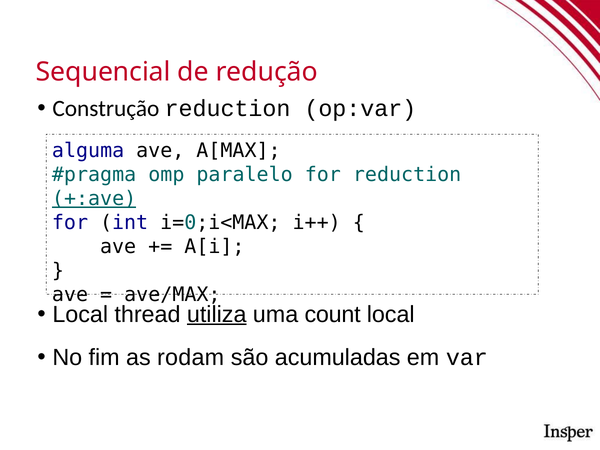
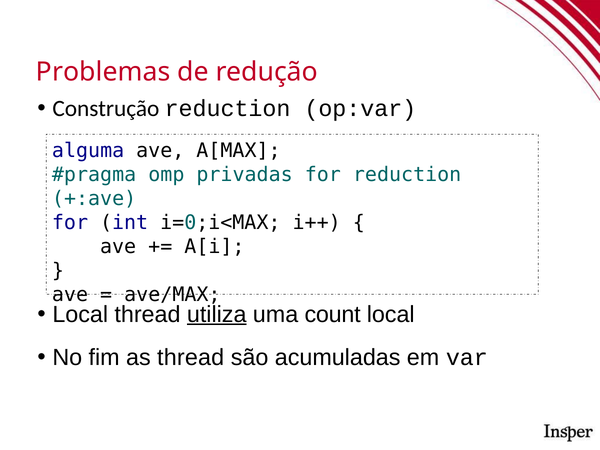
Sequencial: Sequencial -> Problemas (103, 72)
paralelo: paralelo -> privadas (245, 175)
+:ave underline: present -> none (94, 199)
as rodam: rodam -> thread (191, 357)
